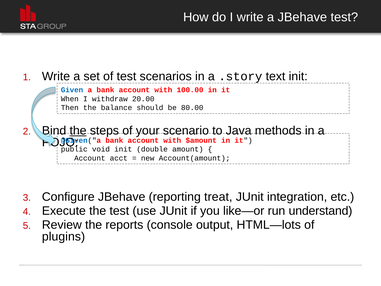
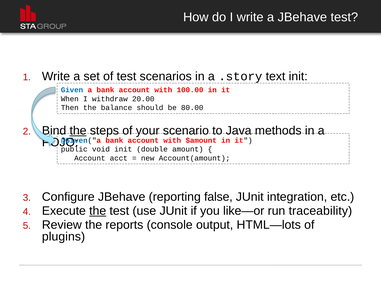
treat: treat -> false (218, 197)
the underline: none -> present (98, 211)
understand: understand -> traceability (320, 211)
